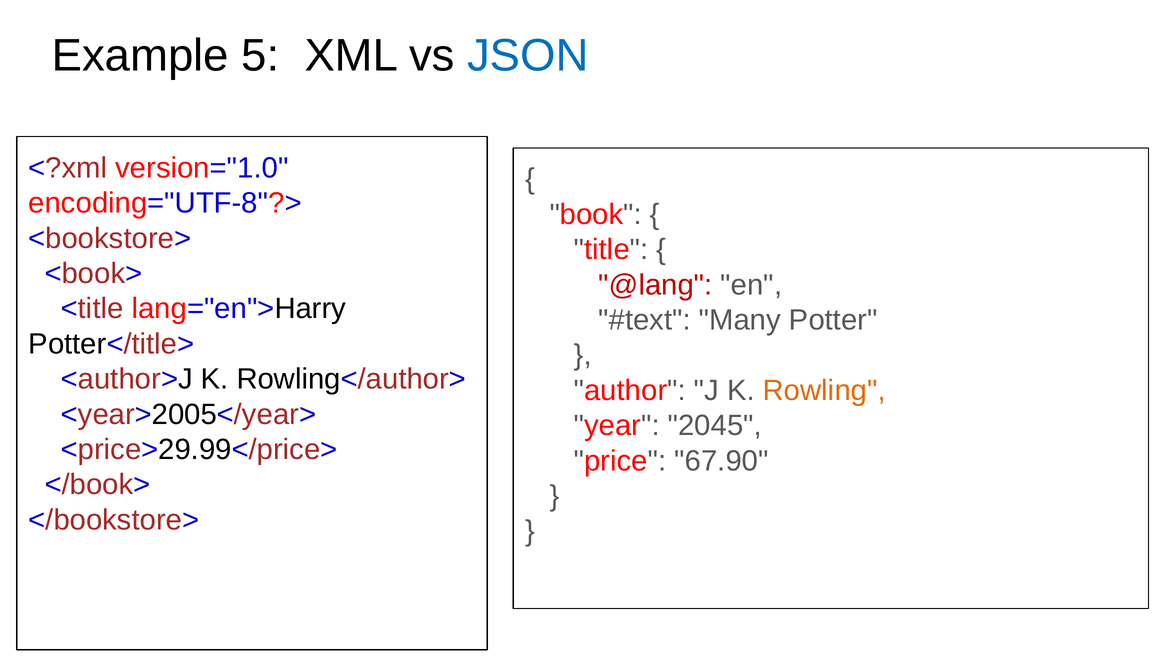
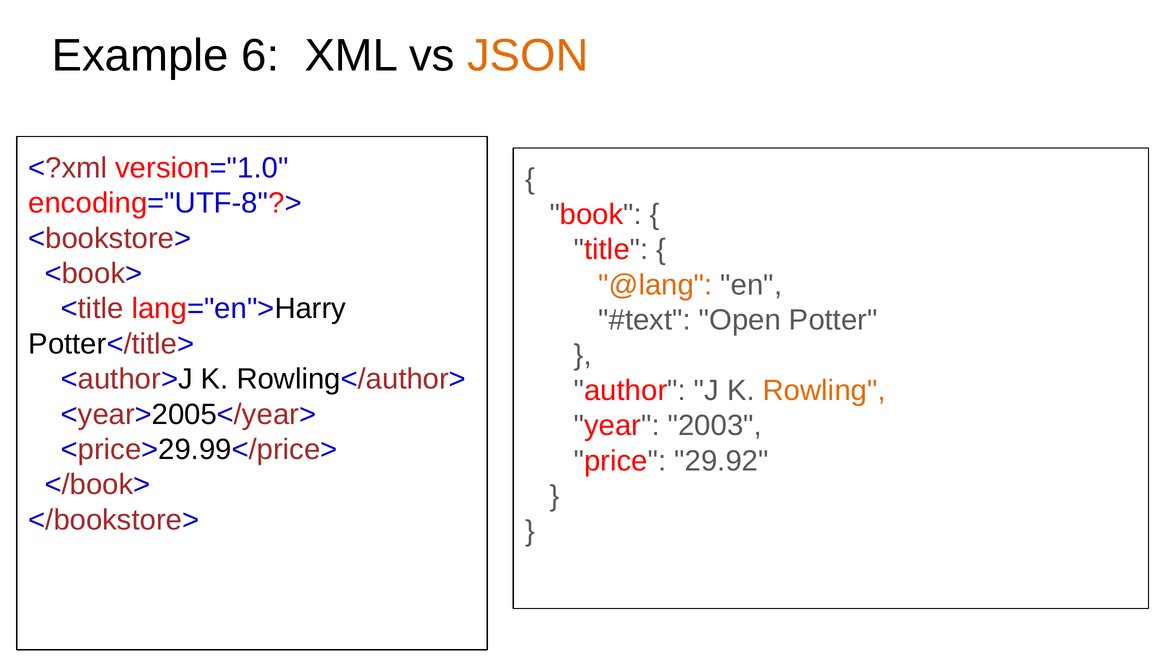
5: 5 -> 6 (260, 56)
JSON colour: blue -> orange (528, 56)
@lang colour: red -> orange (655, 285)
Many: Many -> Open (740, 320)
2045: 2045 -> 2003 (715, 426)
67.90: 67.90 -> 29.92 (721, 461)
